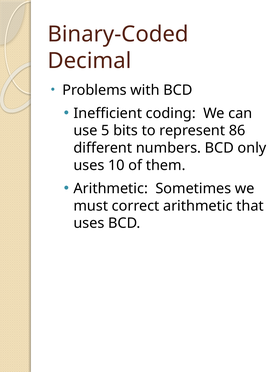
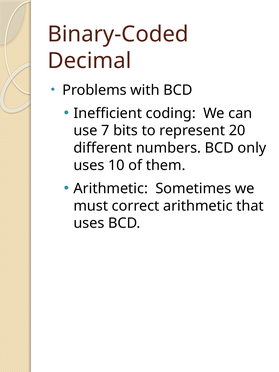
5: 5 -> 7 (105, 131)
86: 86 -> 20 (237, 131)
